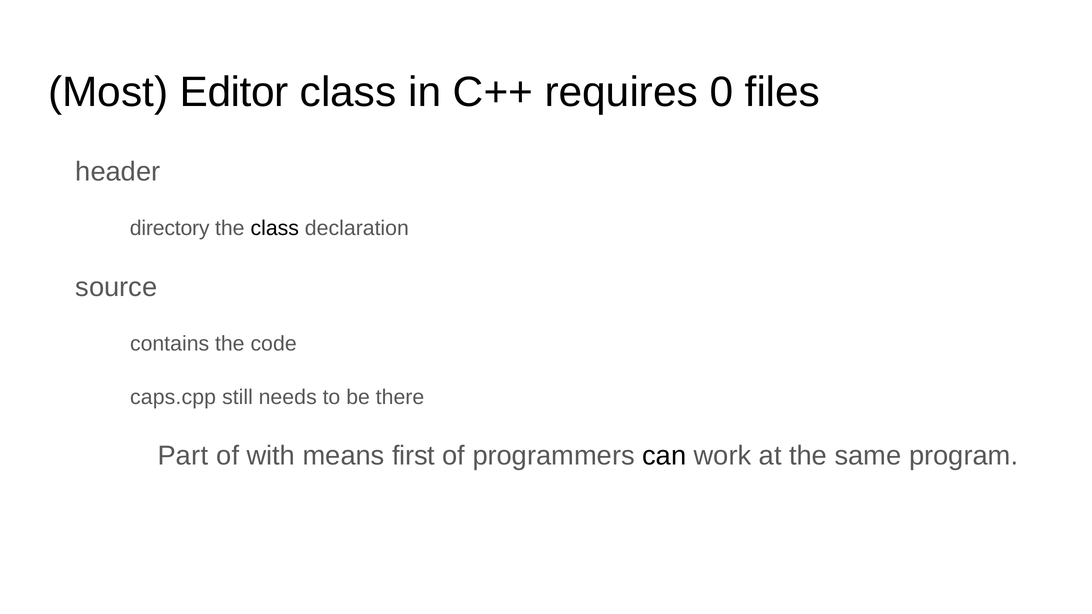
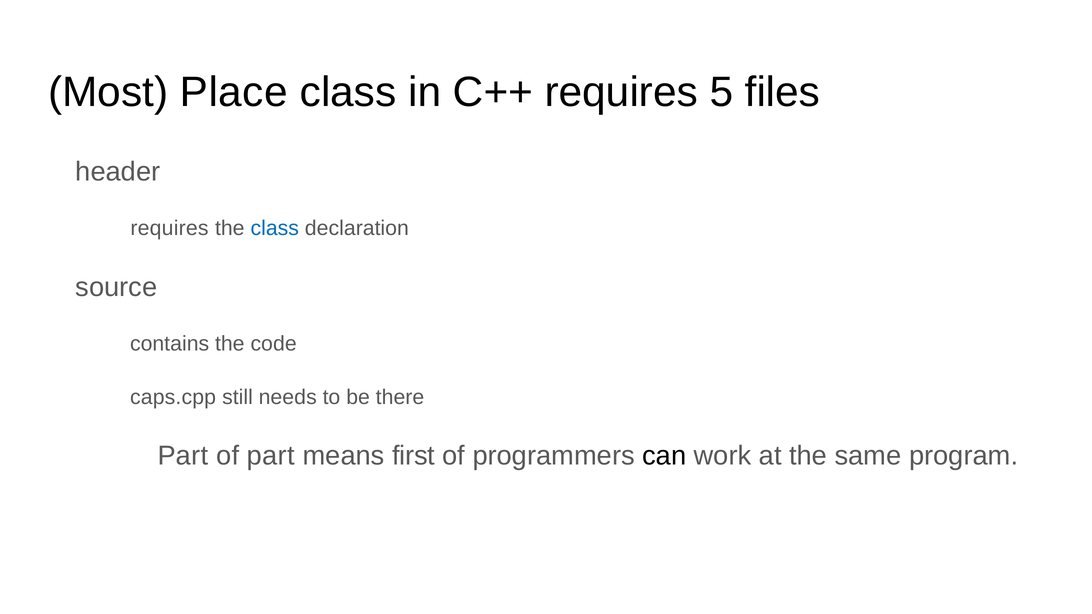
Editor: Editor -> Place (234, 93)
0: 0 -> 5 (721, 93)
directory: directory -> requires (170, 228)
class colour: black -> blue (275, 228)
of with: with -> part (271, 456)
